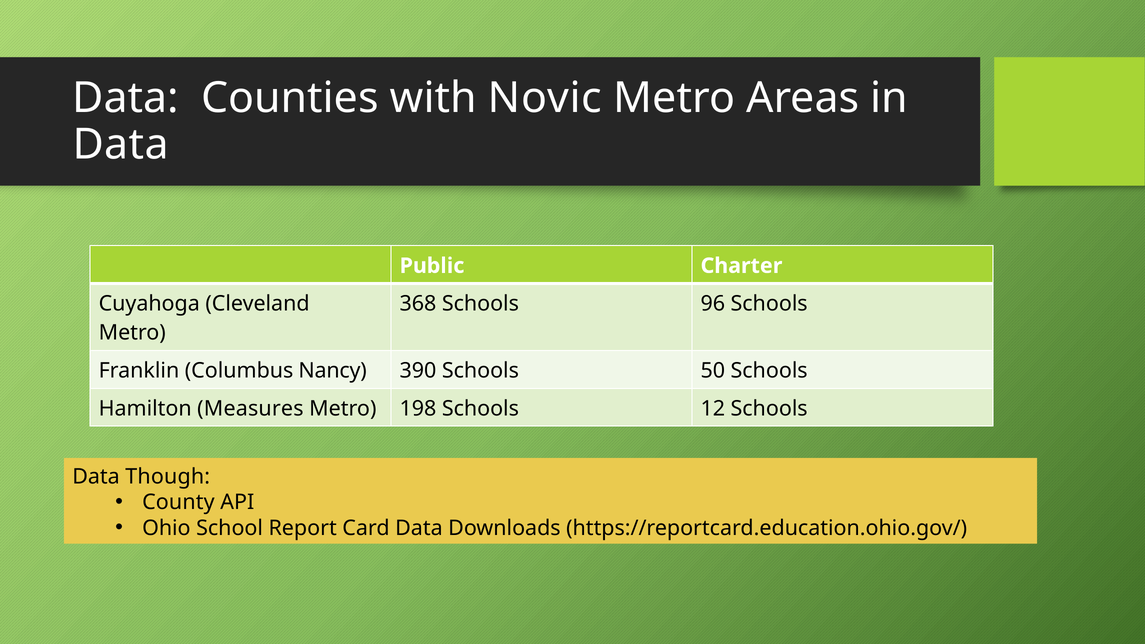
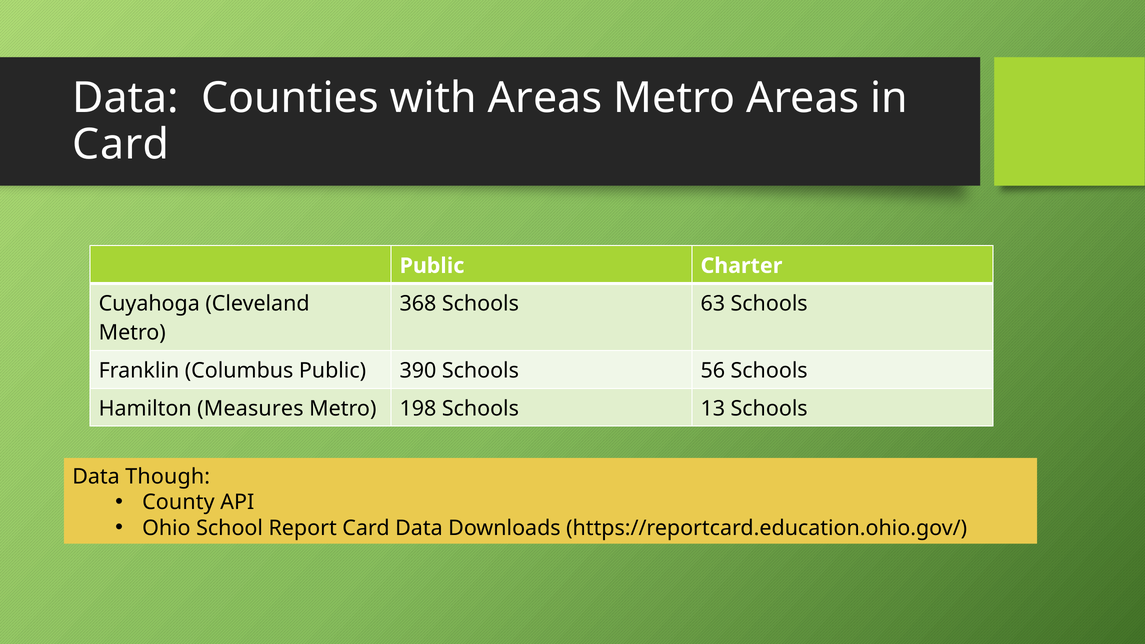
with Novic: Novic -> Areas (545, 98)
Data: Data -> Card (121, 144)
96: 96 -> 63 (713, 304)
Columbus Nancy: Nancy -> Public (333, 371)
50: 50 -> 56 (713, 371)
12: 12 -> 13 (713, 409)
